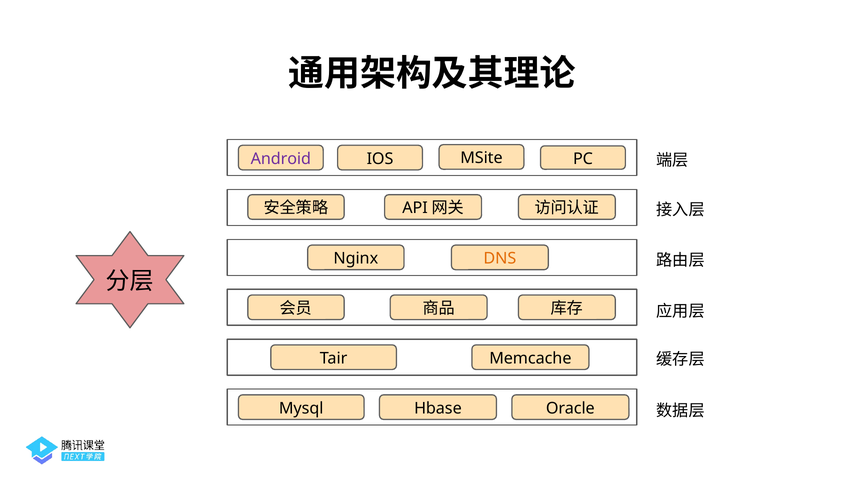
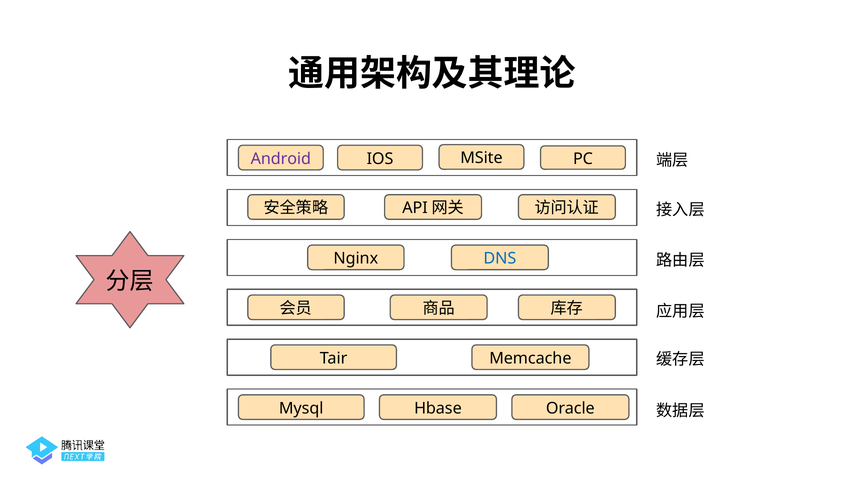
DNS colour: orange -> blue (500, 258)
